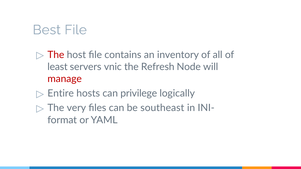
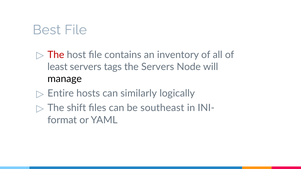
vnic: vnic -> tags (113, 67)
the Refresh: Refresh -> Servers (158, 67)
manage colour: red -> black (65, 79)
privilege: privilege -> similarly (139, 94)
very: very -> shift (76, 108)
